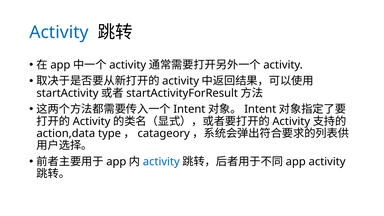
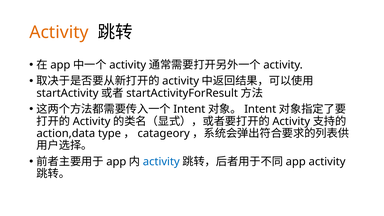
Activity colour: blue -> orange (59, 32)
